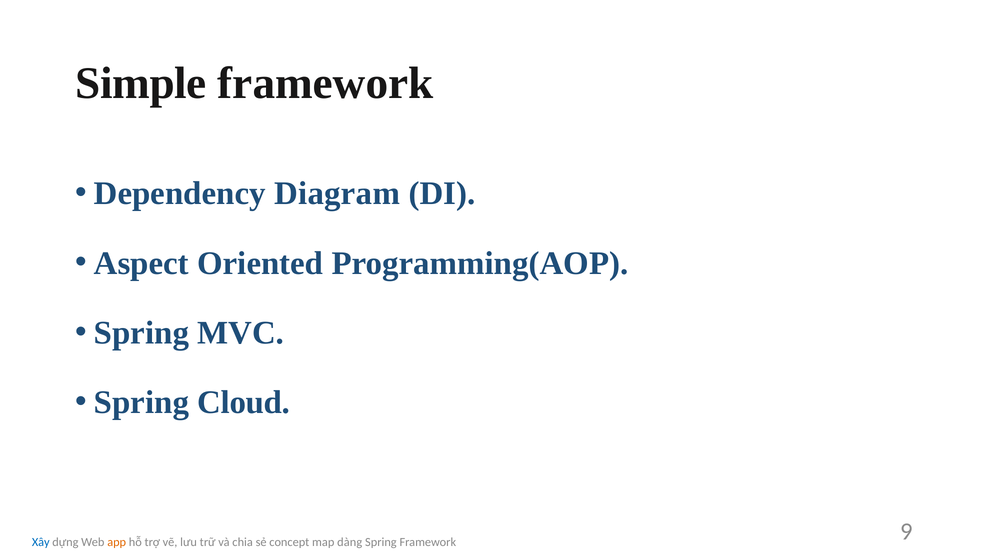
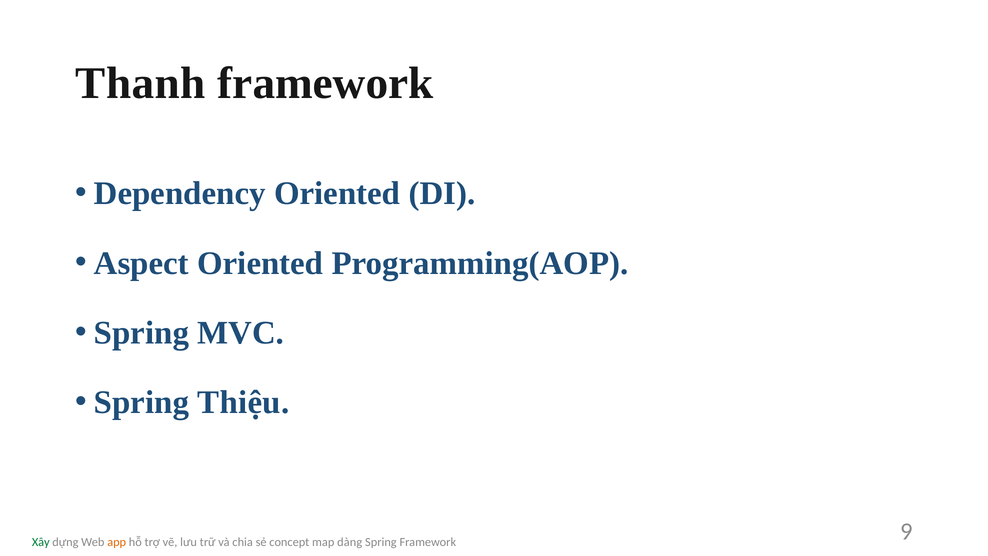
Simple: Simple -> Thanh (141, 83)
Dependency Diagram: Diagram -> Oriented (337, 194)
Cloud: Cloud -> Thiệu (243, 402)
Xây colour: blue -> green (41, 542)
